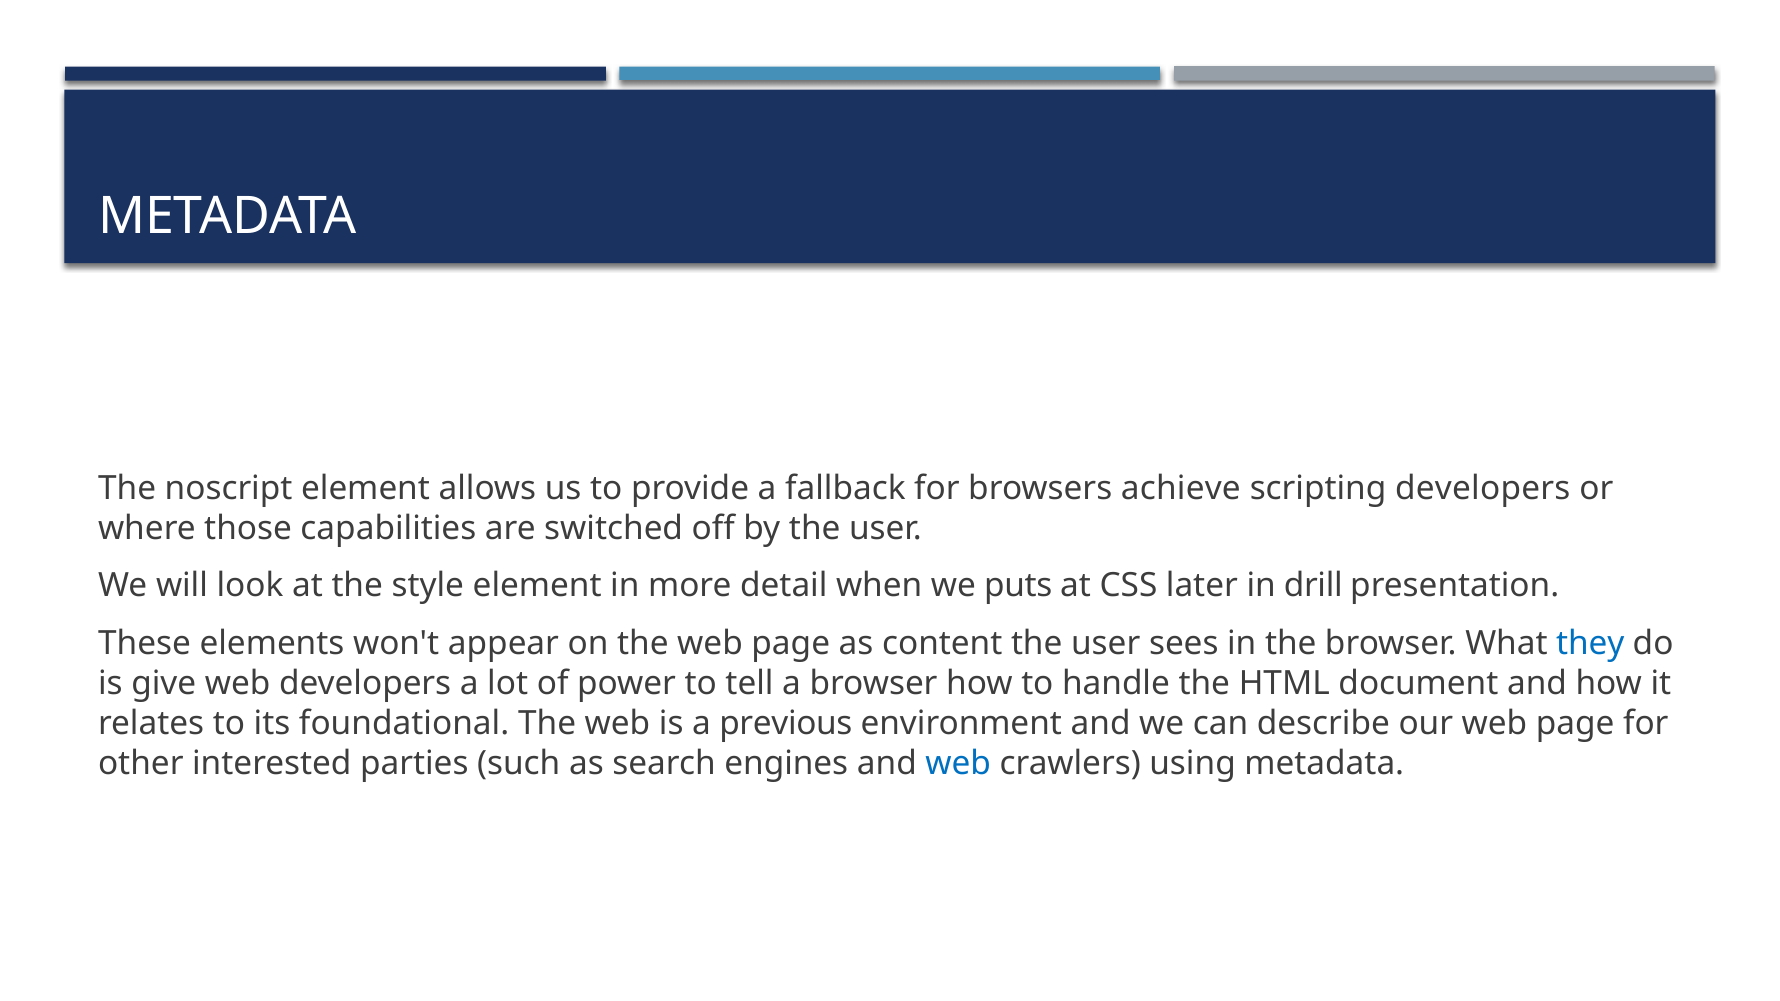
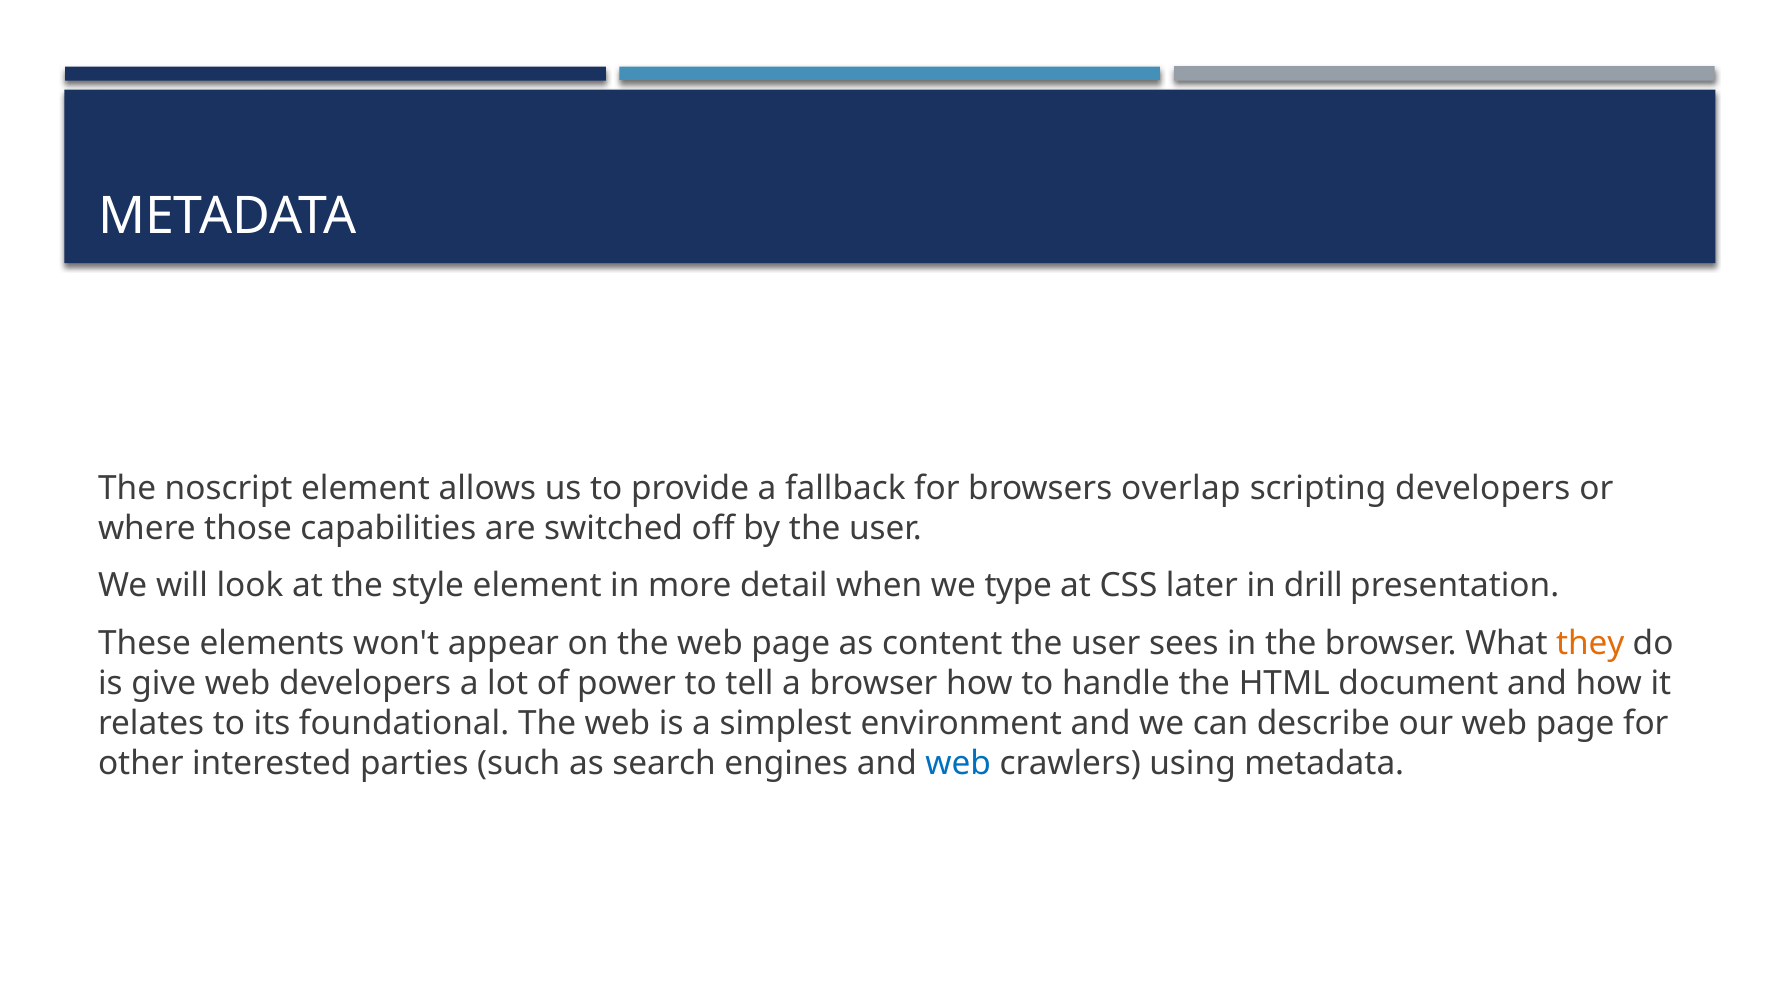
achieve: achieve -> overlap (1181, 488)
puts: puts -> type (1018, 586)
they colour: blue -> orange (1590, 644)
previous: previous -> simplest (786, 724)
